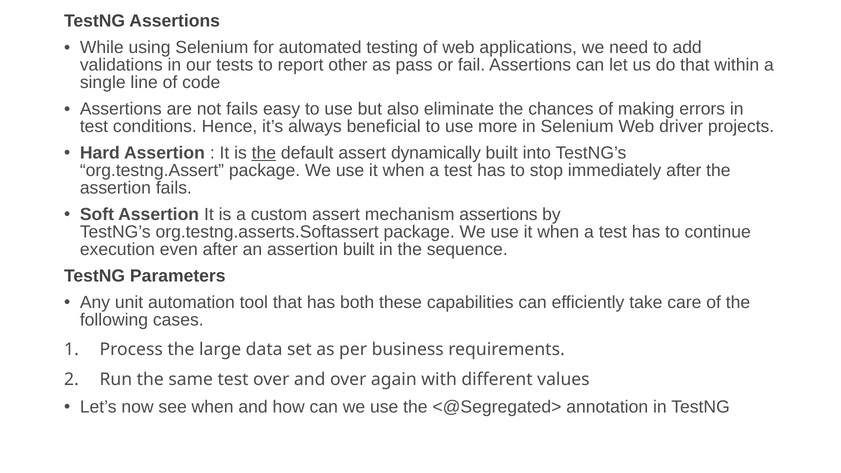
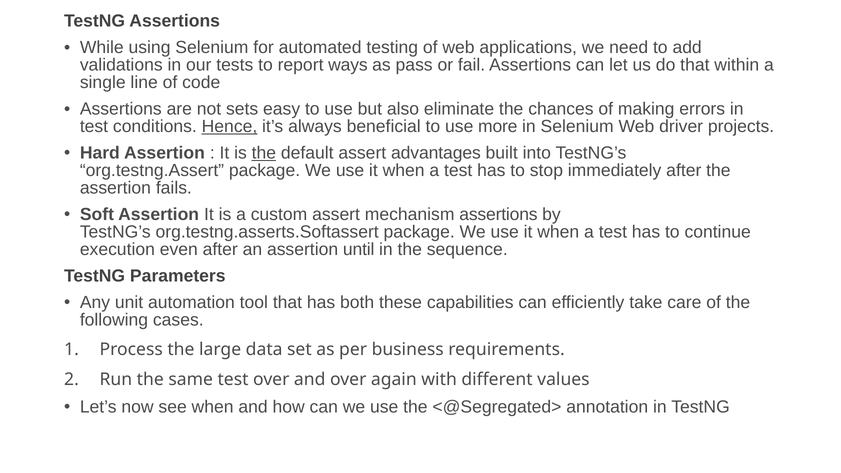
other: other -> ways (348, 65)
not fails: fails -> sets (242, 109)
Hence underline: none -> present (229, 127)
dynamically: dynamically -> advantages (436, 153)
assertion built: built -> until (359, 250)
